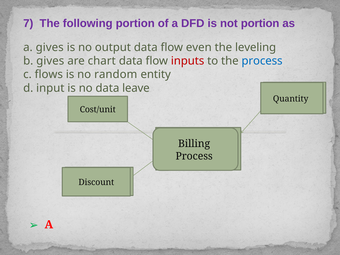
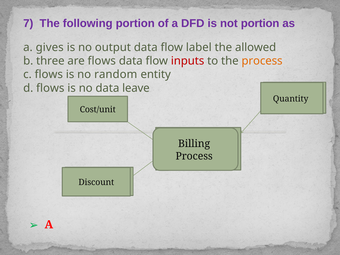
even: even -> label (199, 47)
leveling: leveling -> allowed (256, 47)
b gives: gives -> three (50, 61)
are chart: chart -> flows (102, 61)
process colour: blue -> orange (262, 61)
d input: input -> flows (50, 88)
